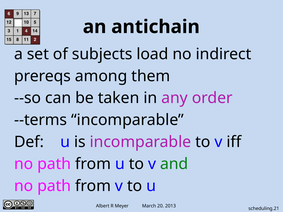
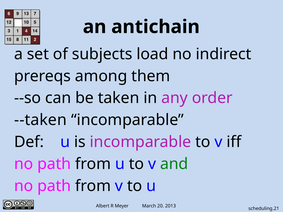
--terms: --terms -> --taken (40, 120)
